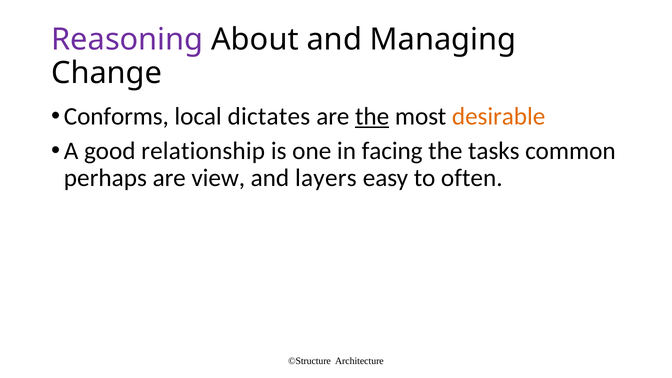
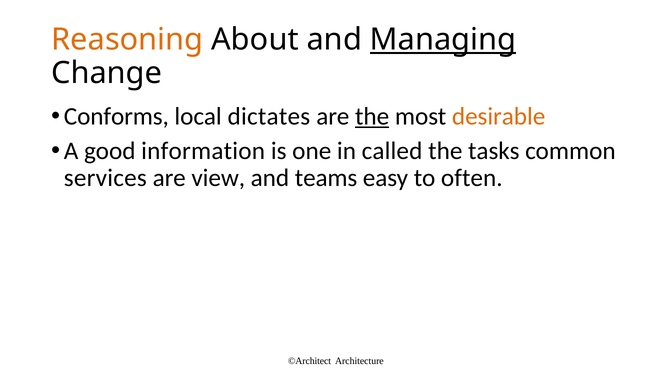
Reasoning colour: purple -> orange (127, 40)
Managing underline: none -> present (443, 40)
relationship: relationship -> information (203, 151)
facing: facing -> called (392, 151)
perhaps: perhaps -> services (105, 178)
layers: layers -> teams (326, 178)
©Structure: ©Structure -> ©Architect (310, 361)
